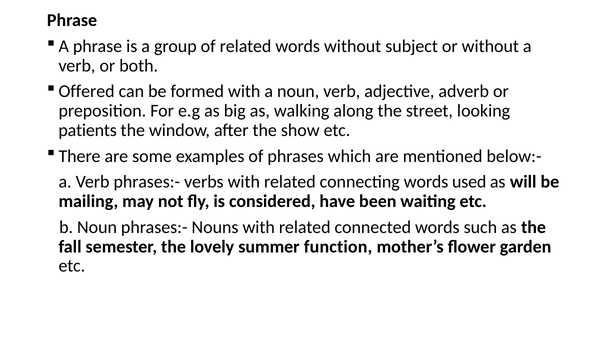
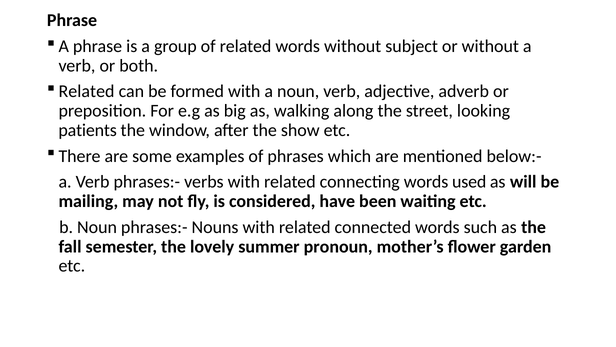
Offered: Offered -> Related (87, 91)
function: function -> pronoun (338, 246)
